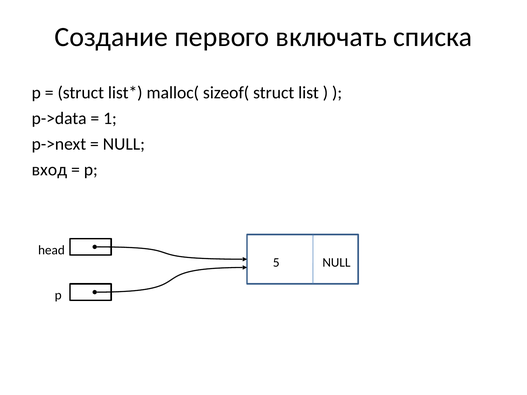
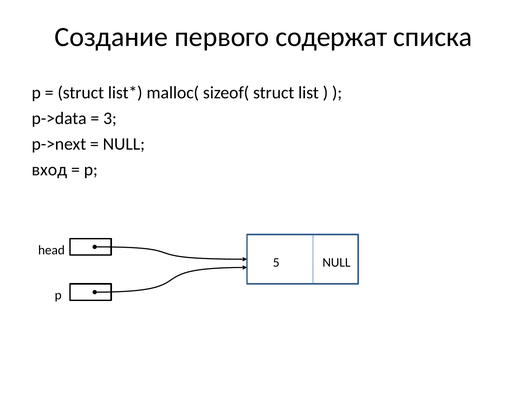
включать: включать -> содержат (331, 37)
1: 1 -> 3 (110, 118)
